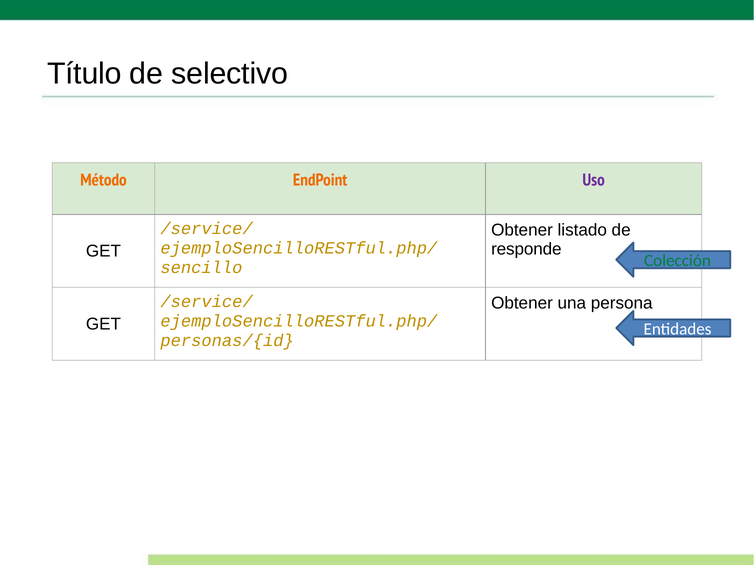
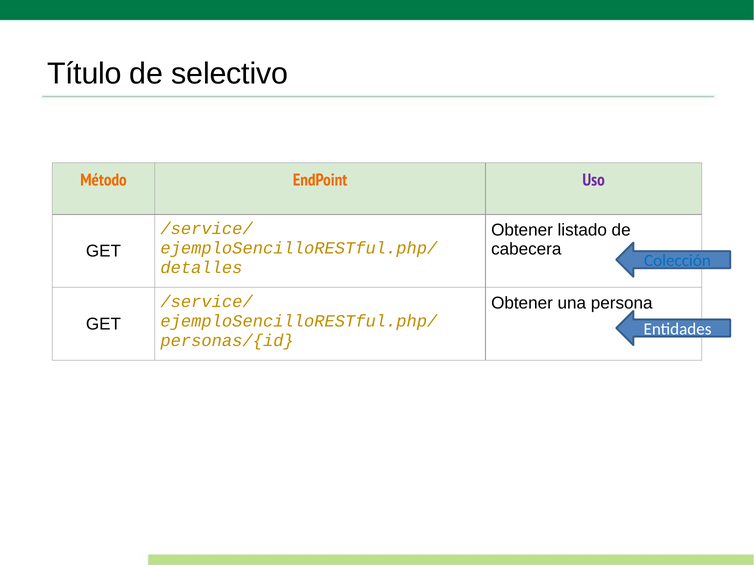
responde: responde -> cabecera (526, 249)
Colección colour: green -> blue (677, 261)
sencillo: sencillo -> detalles (201, 267)
